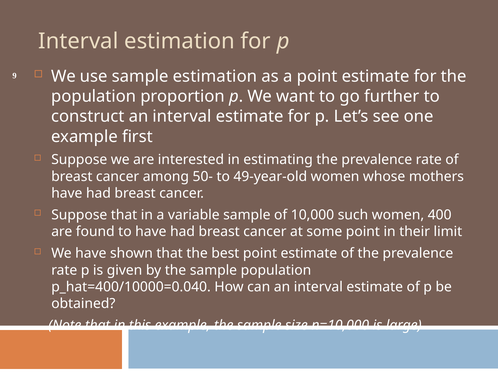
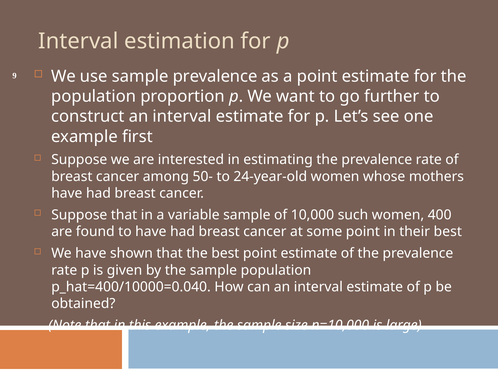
sample estimation: estimation -> prevalence (215, 76)
49-year-old: 49-year-old -> 24-year-old (270, 176)
their limit: limit -> best (448, 231)
